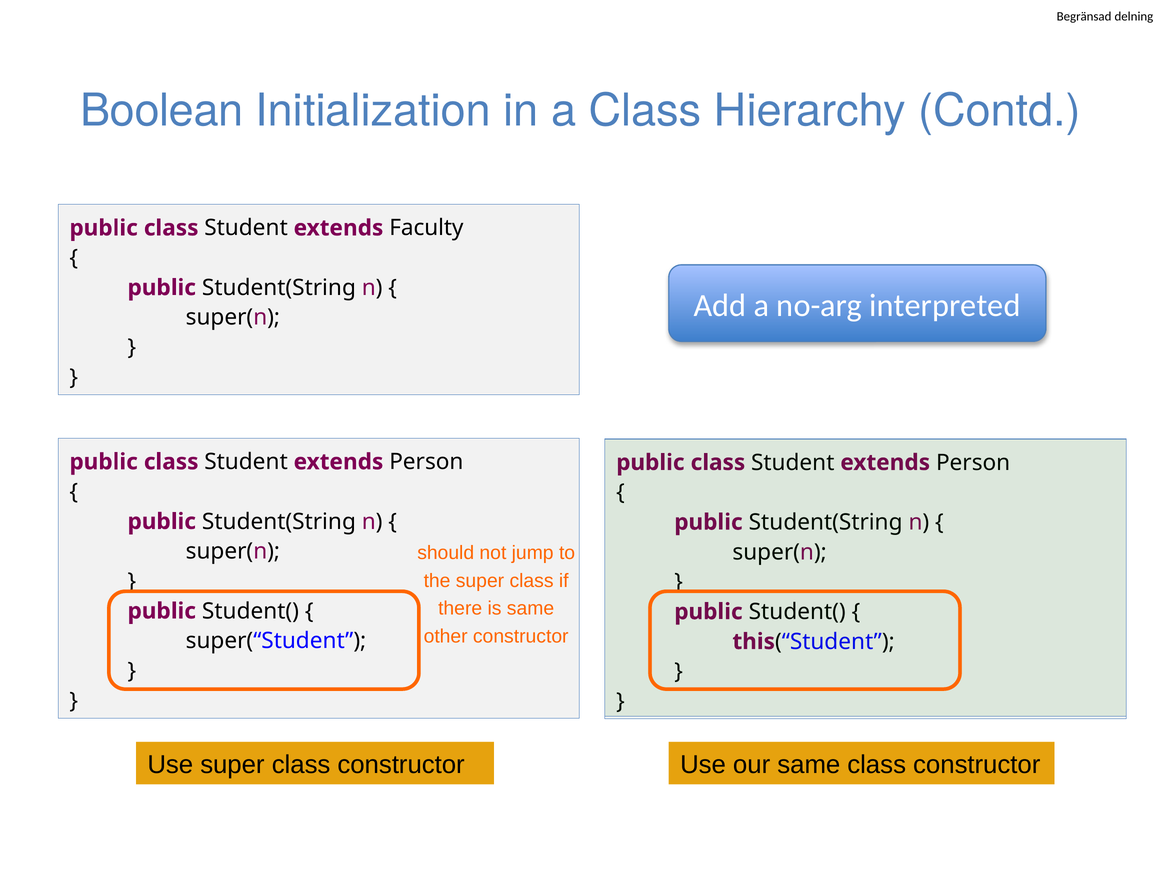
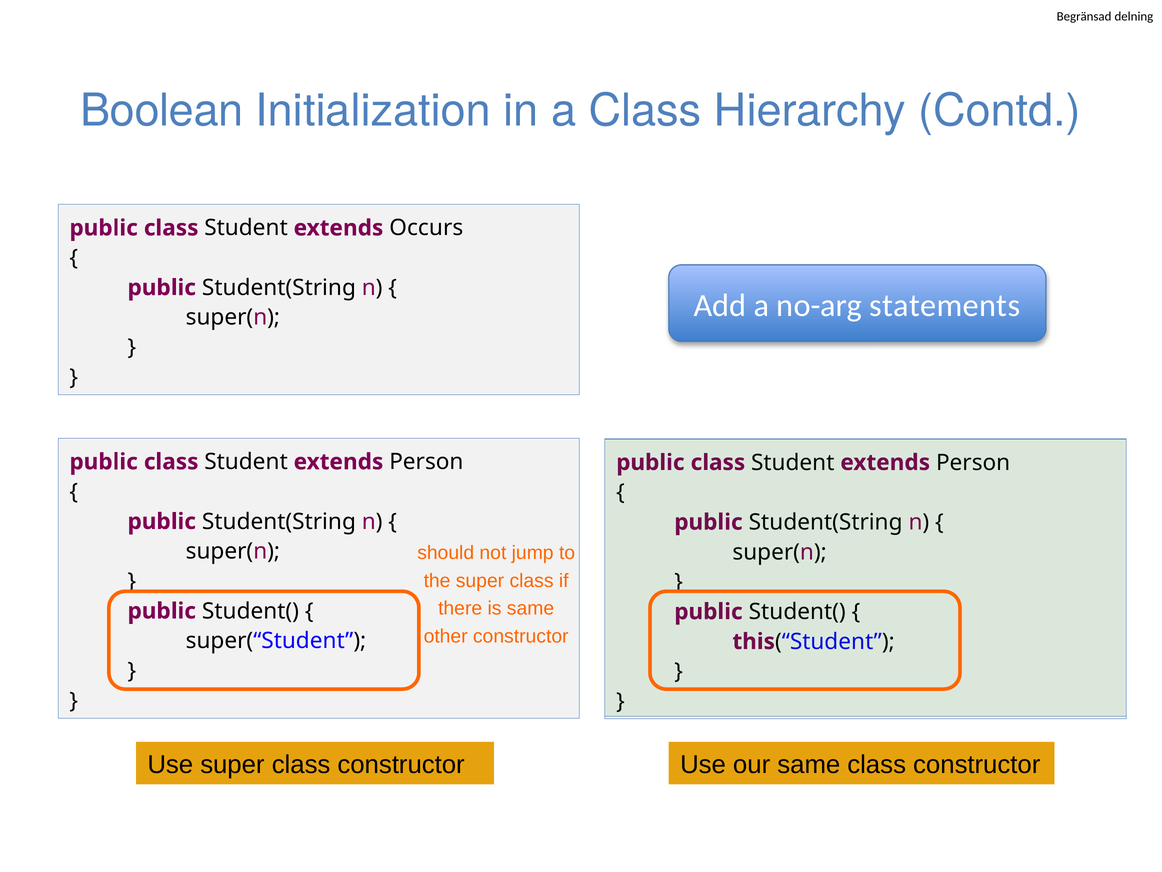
Faculty: Faculty -> Occurs (426, 228)
interpreted: interpreted -> statements (945, 305)
